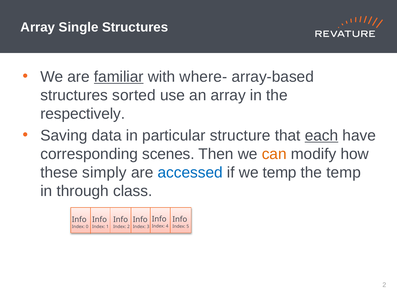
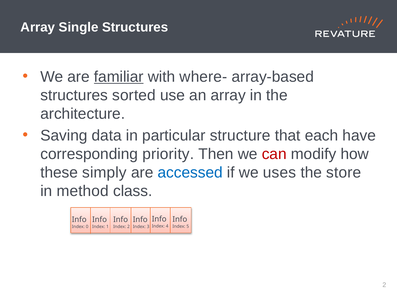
respectively: respectively -> architecture (83, 114)
each underline: present -> none (321, 135)
scenes: scenes -> priority (168, 154)
can colour: orange -> red (274, 154)
we temp: temp -> uses (279, 172)
the temp: temp -> store (344, 172)
through: through -> method (83, 191)
